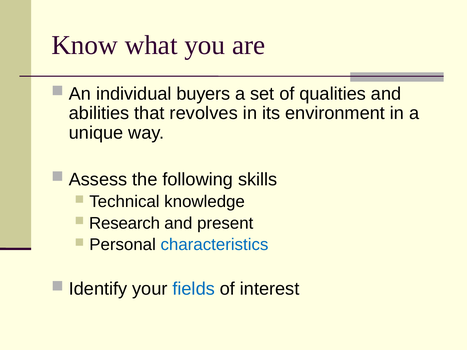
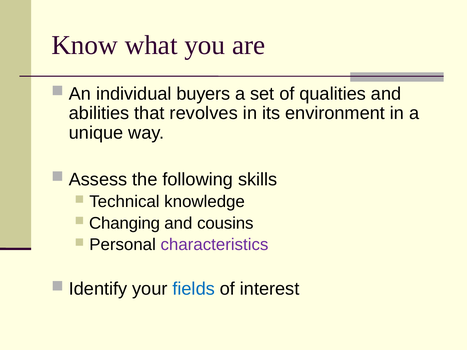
Research: Research -> Changing (125, 223)
present: present -> cousins (225, 223)
characteristics colour: blue -> purple (214, 245)
